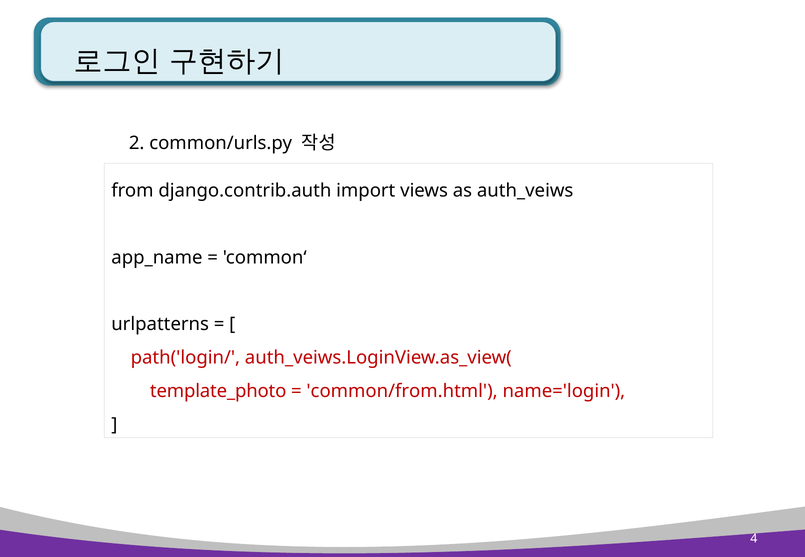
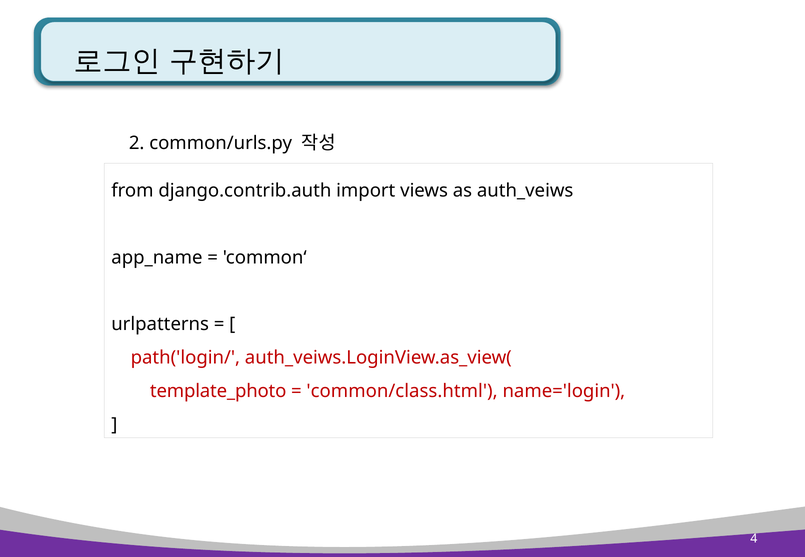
common/from.html: common/from.html -> common/class.html (402, 391)
